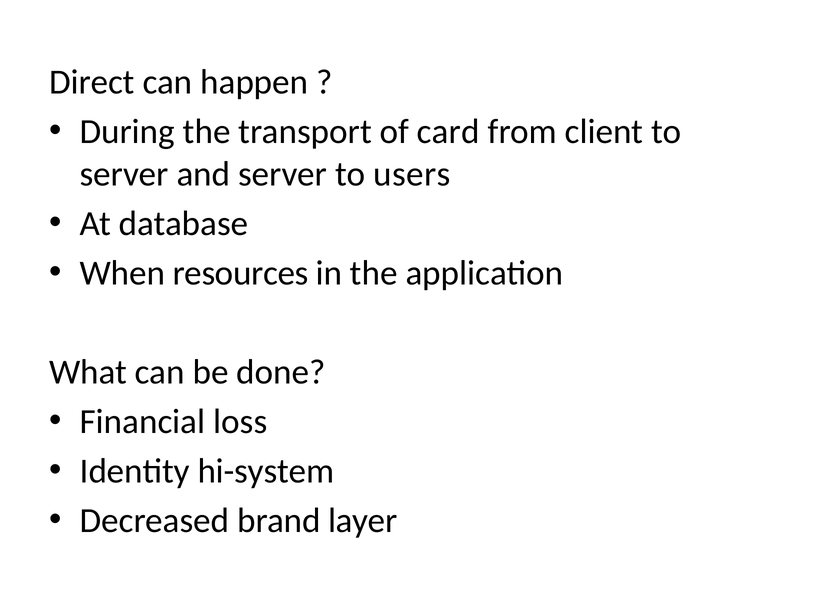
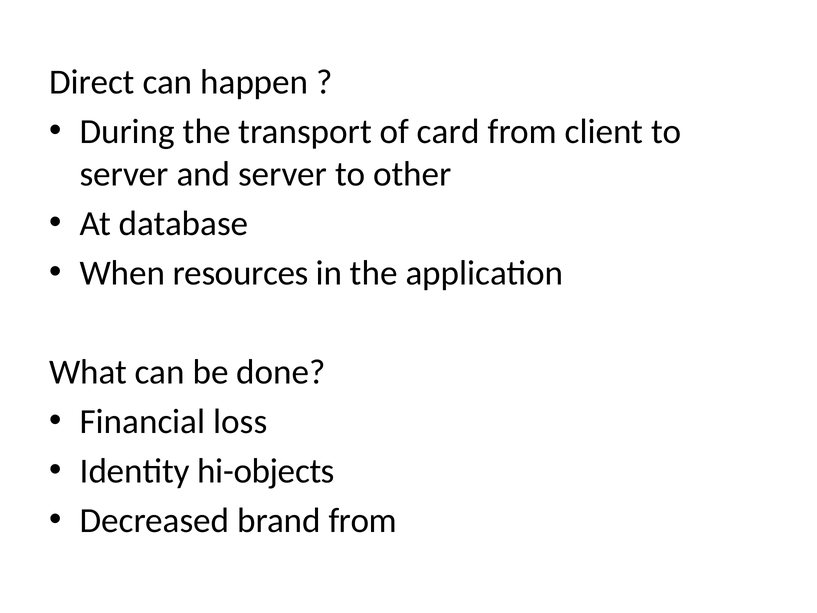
users: users -> other (412, 174)
hi-system: hi-system -> hi-objects (266, 471)
brand layer: layer -> from (363, 520)
